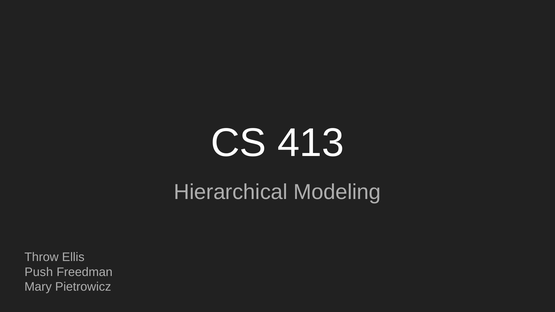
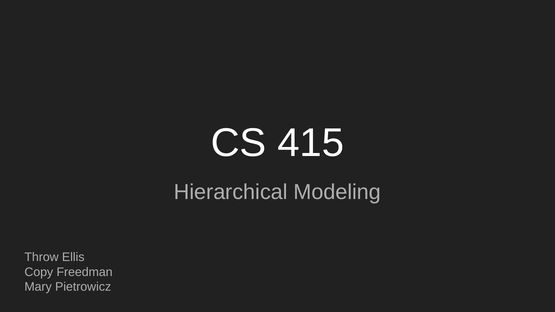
413: 413 -> 415 (311, 143)
Push: Push -> Copy (39, 272)
